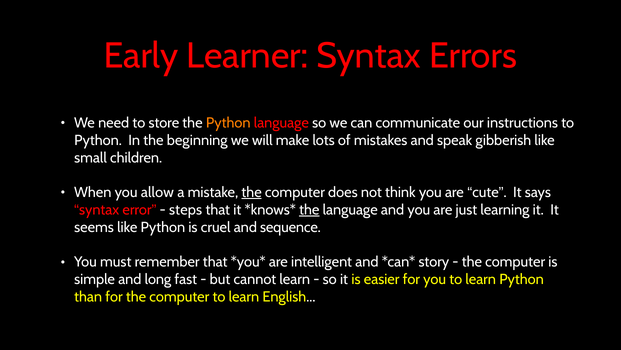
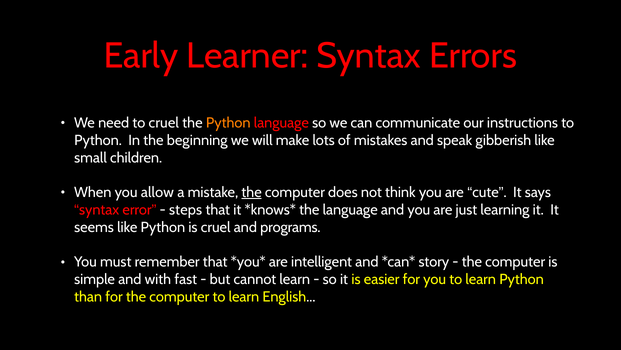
to store: store -> cruel (164, 123)
the underline: present -> none (309, 209)
sequence: sequence -> programs (290, 227)
long: long -> with (158, 279)
